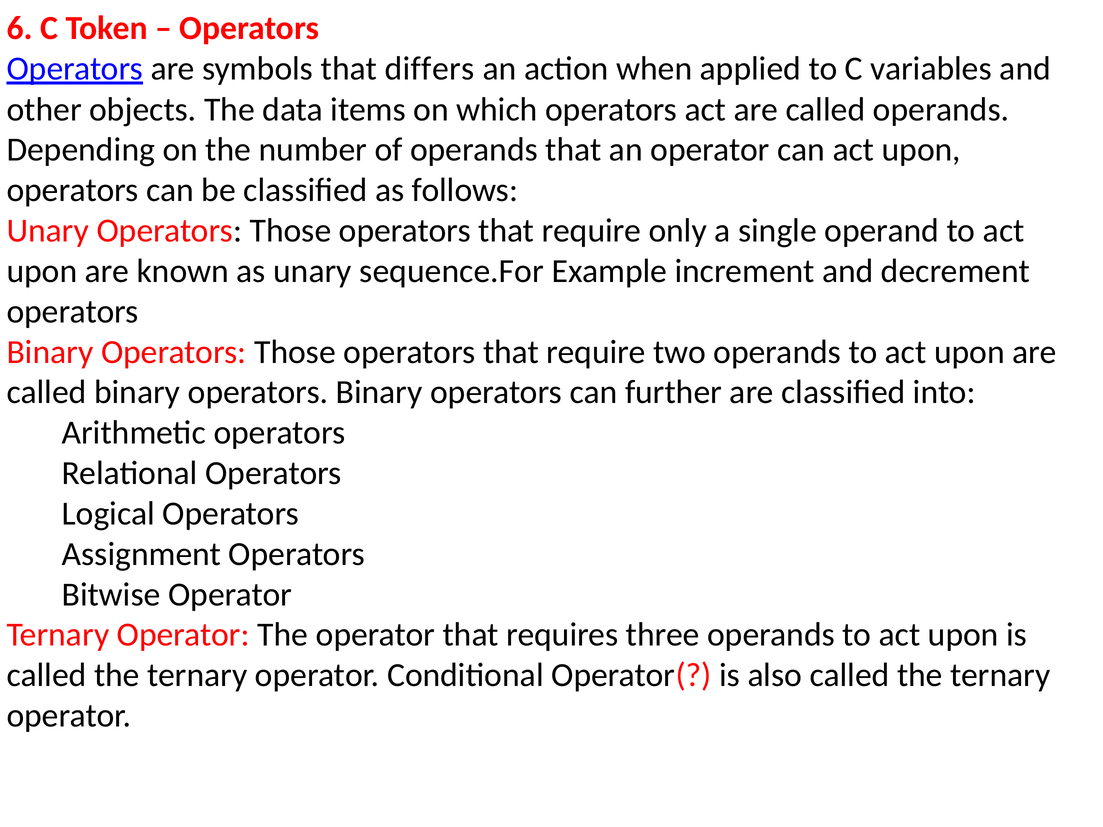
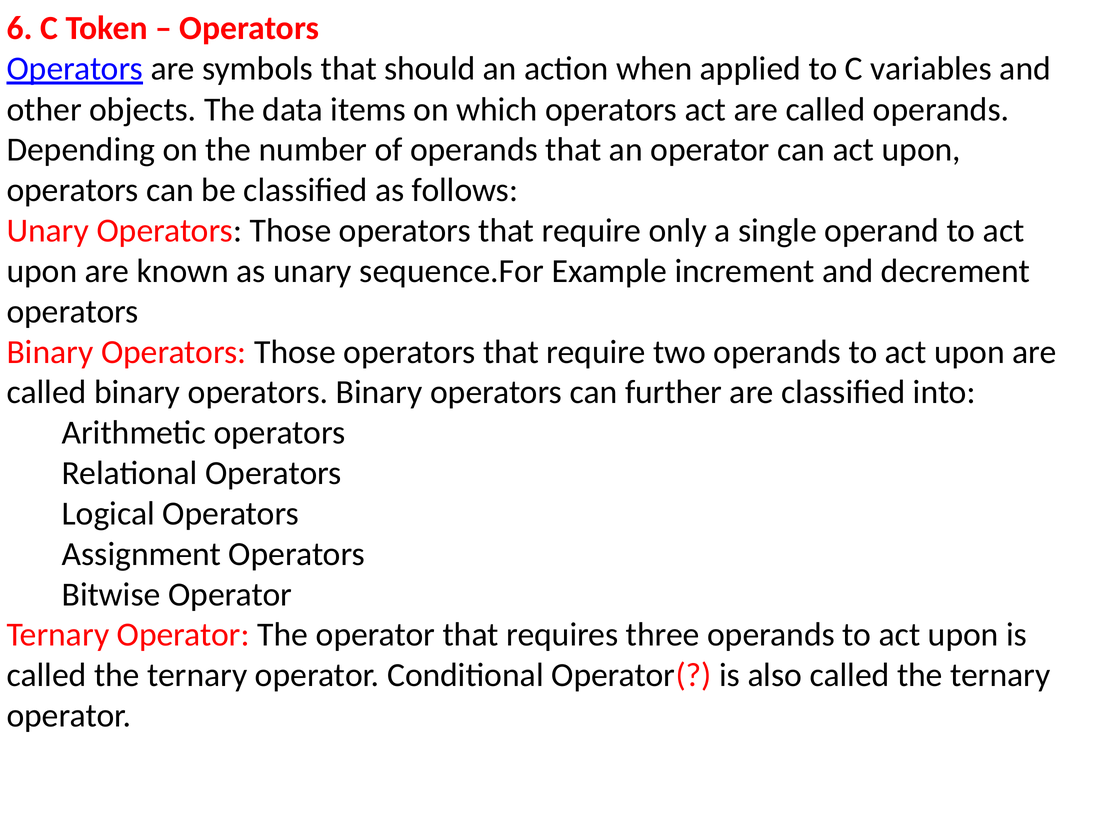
differs: differs -> should (430, 68)
